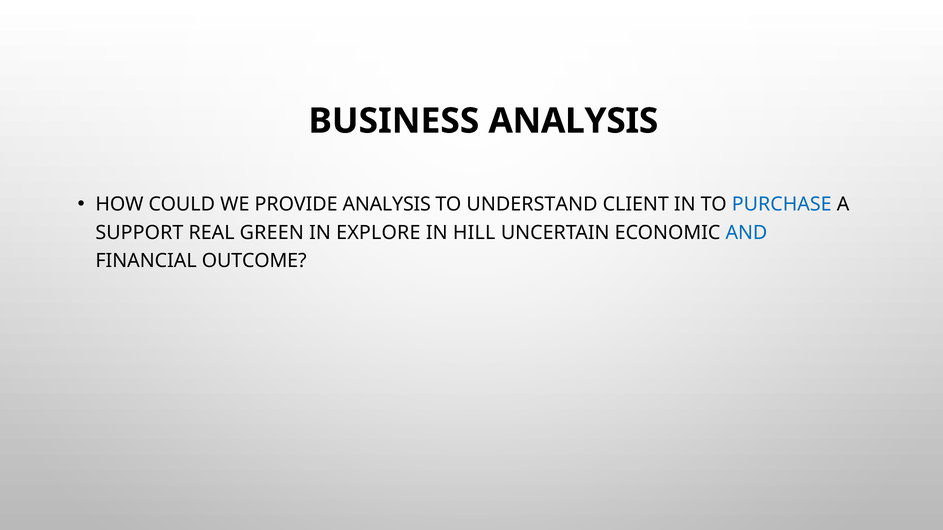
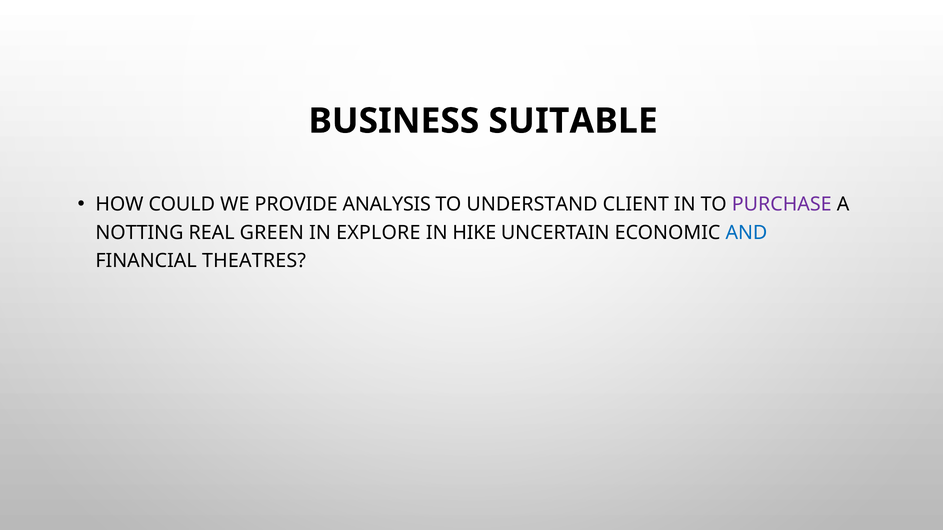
BUSINESS ANALYSIS: ANALYSIS -> SUITABLE (573, 121)
PURCHASE colour: blue -> purple (782, 204)
SUPPORT: SUPPORT -> NOTTING (139, 233)
HILL: HILL -> HIKE (474, 233)
OUTCOME: OUTCOME -> THEATRES (254, 261)
